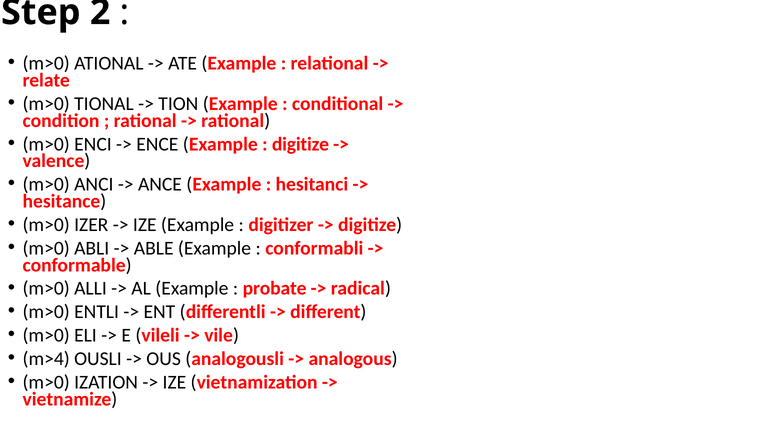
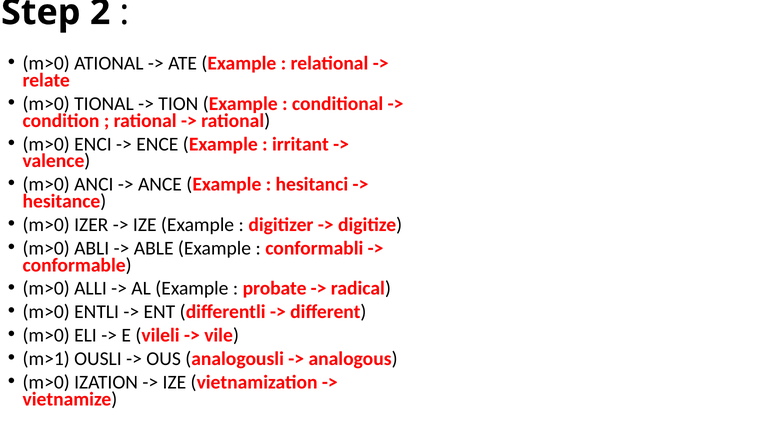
digitize: digitize -> irritant (300, 144)
m>4: m>4 -> m>1 (46, 359)
